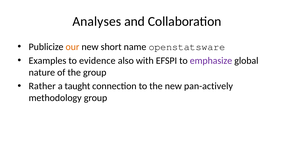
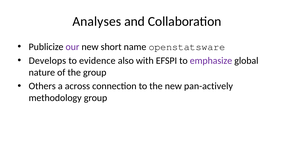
our colour: orange -> purple (72, 47)
Examples: Examples -> Develops (47, 60)
Rather: Rather -> Others (42, 86)
taught: taught -> across (77, 86)
